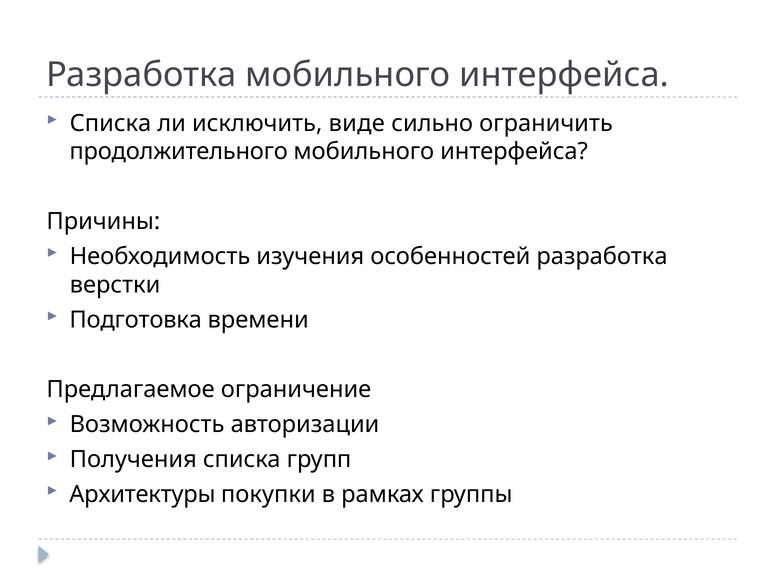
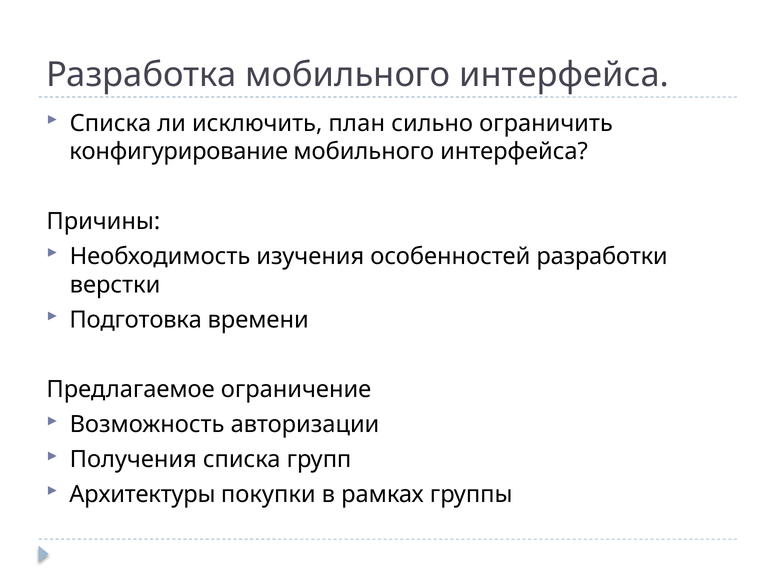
виде: виде -> план (357, 123)
продолжительного: продолжительного -> конфигурирование (179, 152)
особенностей разработка: разработка -> разработки (602, 256)
